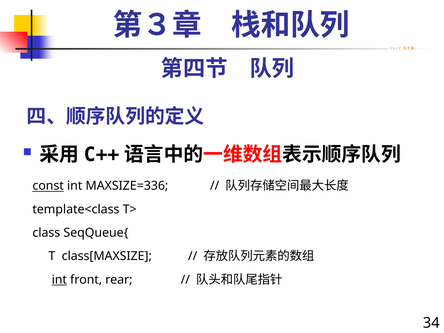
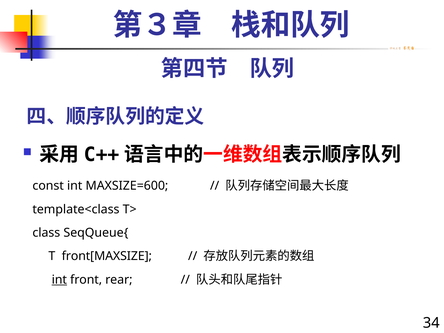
const underline: present -> none (48, 186)
MAXSIZE=336: MAXSIZE=336 -> MAXSIZE=600 (127, 186)
class[MAXSIZE: class[MAXSIZE -> front[MAXSIZE (107, 256)
